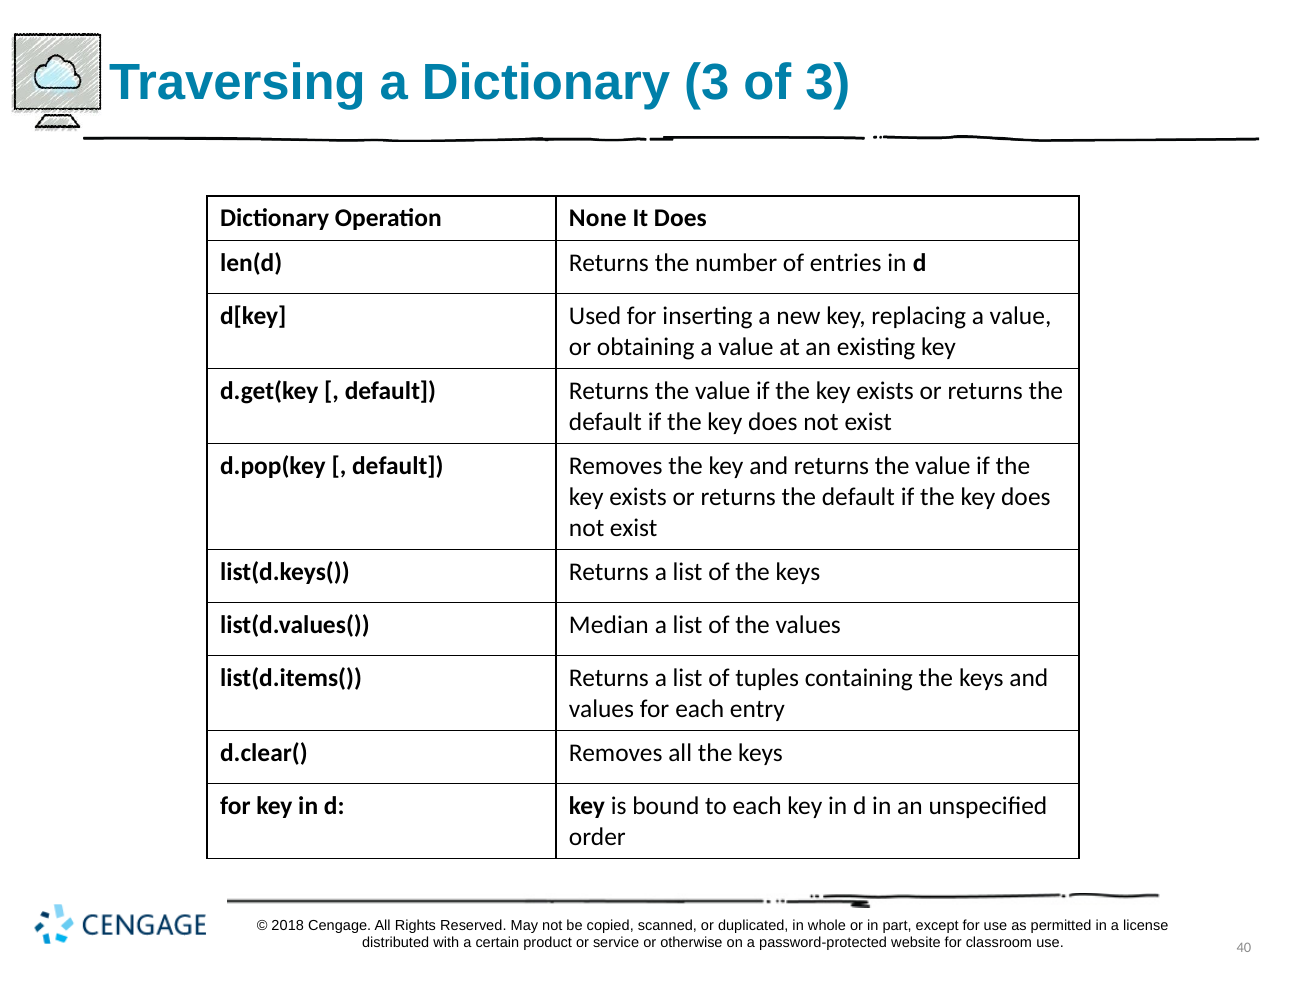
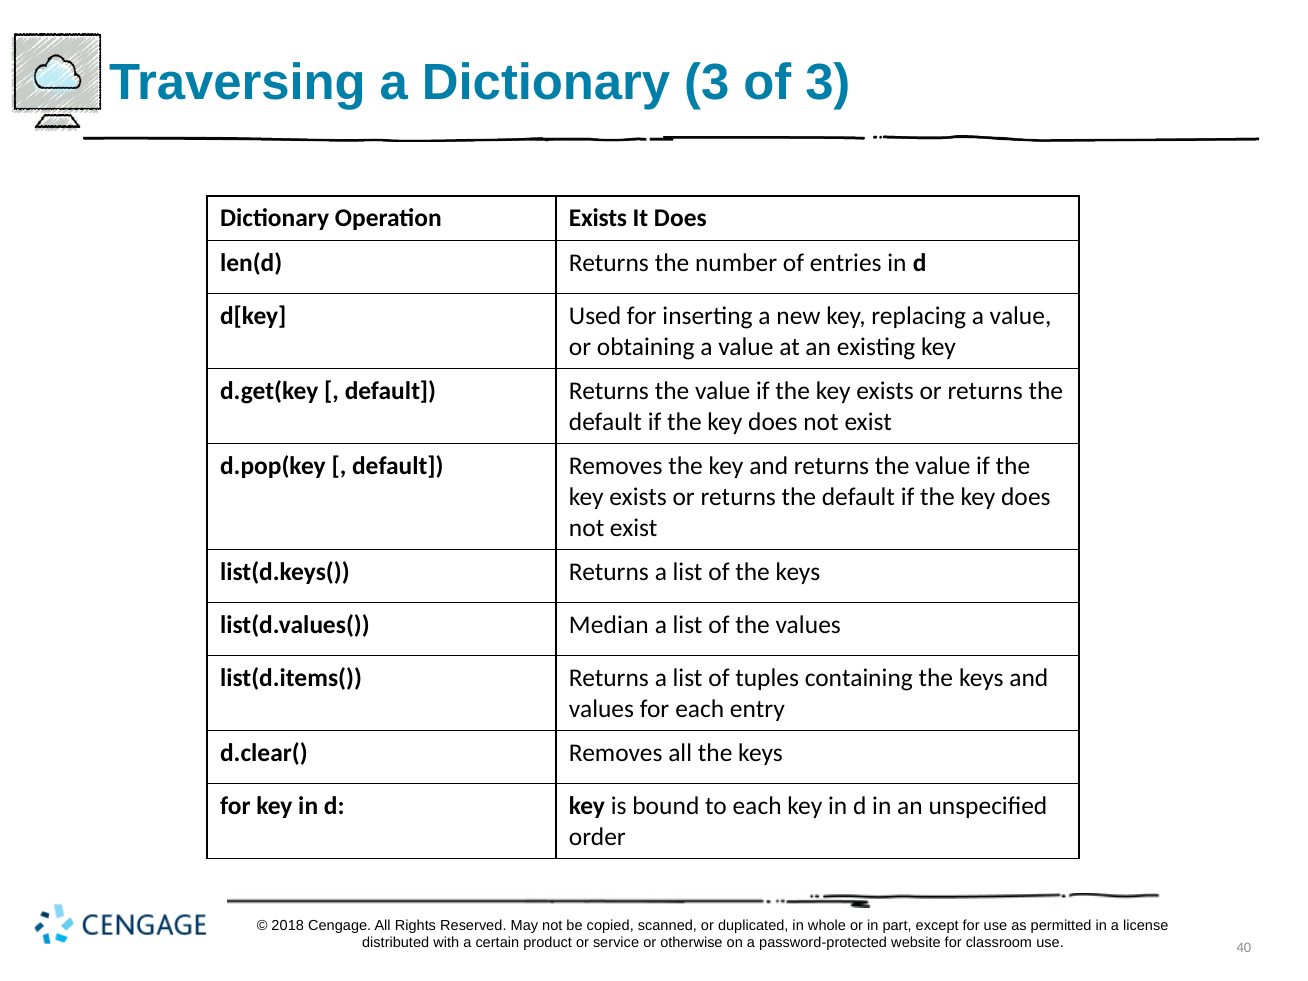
Operation None: None -> Exists (598, 219)
